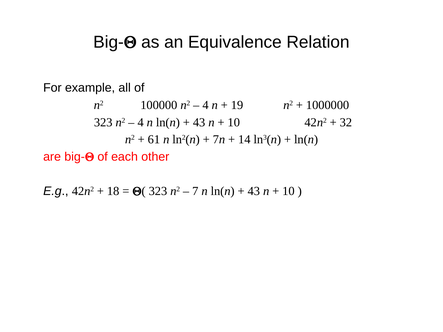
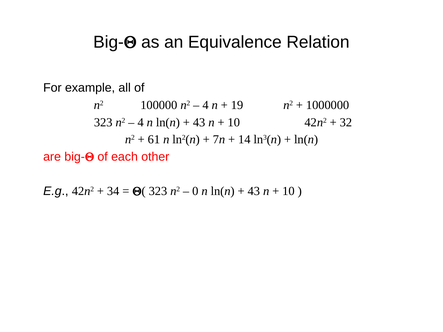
18: 18 -> 34 (113, 191)
7: 7 -> 0 (195, 191)
